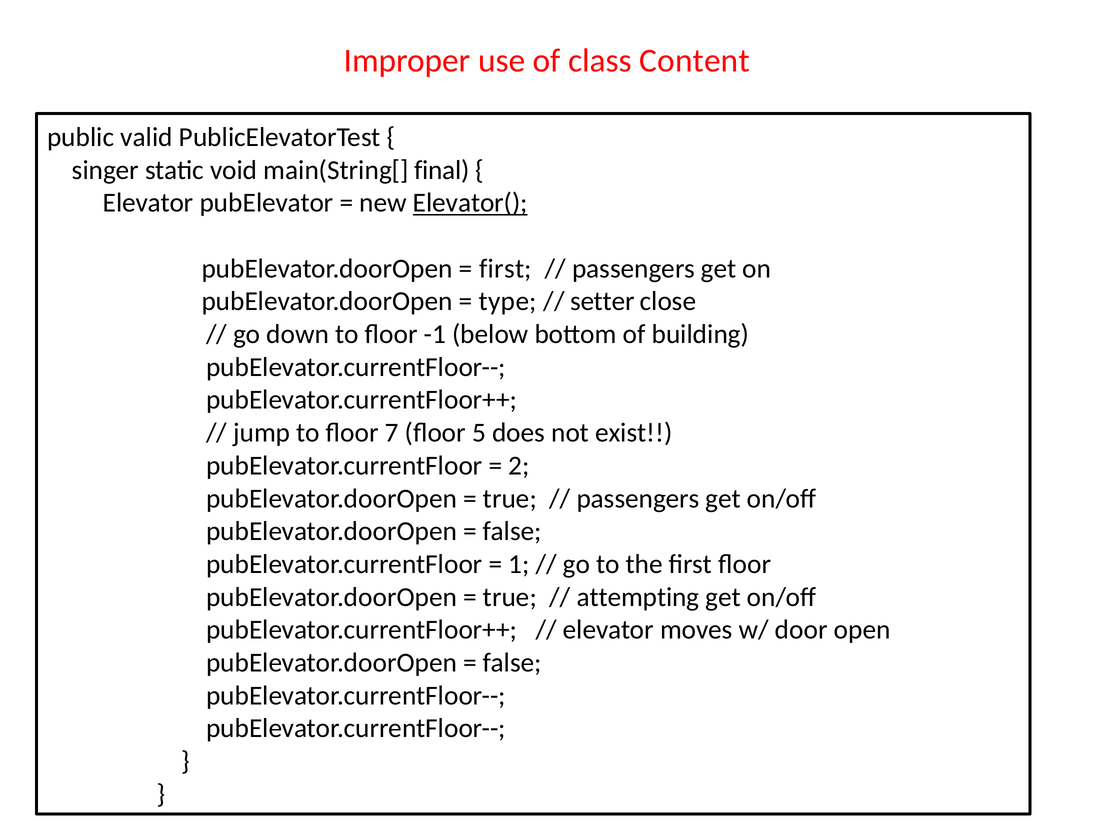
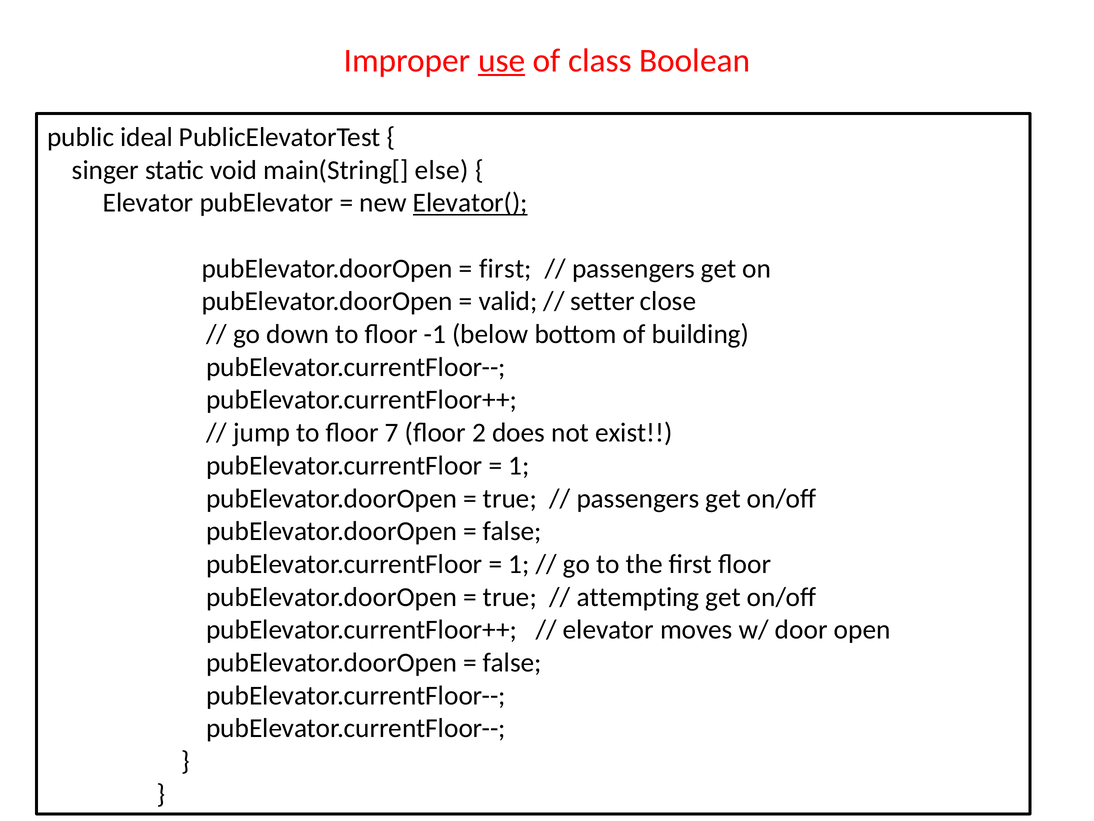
use underline: none -> present (502, 61)
Content: Content -> Boolean (695, 61)
valid: valid -> ideal (147, 137)
final: final -> else (442, 170)
type: type -> valid (508, 301)
5: 5 -> 2 (479, 433)
2: 2 -> 1 (519, 465)
